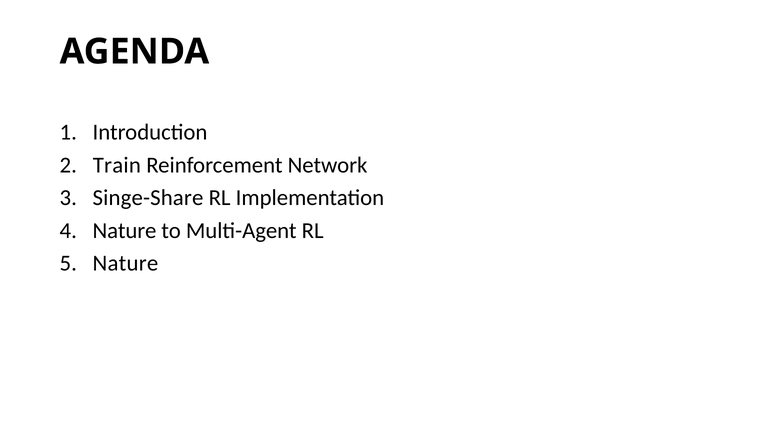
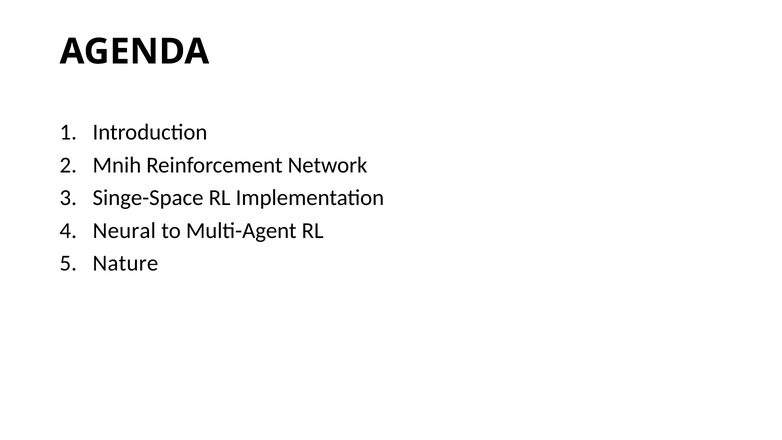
Train: Train -> Mnih (117, 165)
Singe-Share: Singe-Share -> Singe-Space (148, 198)
Nature: Nature -> Neural (124, 231)
